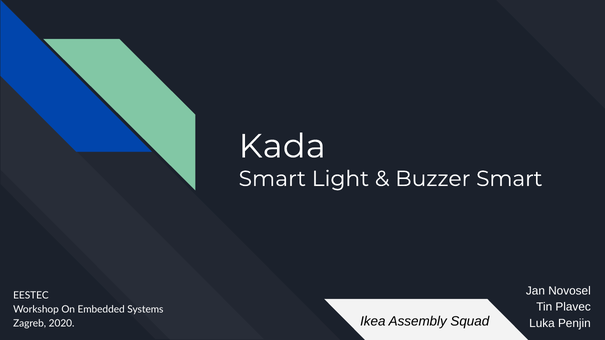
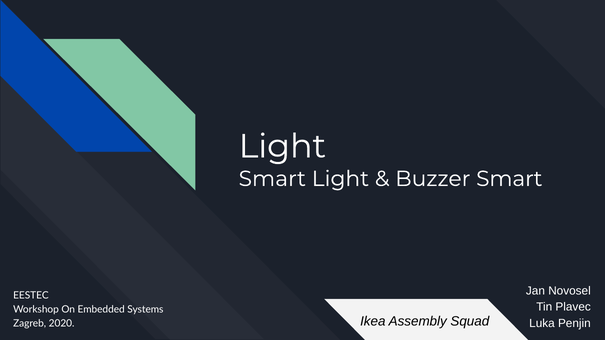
Kada: Kada -> Light (282, 146)
